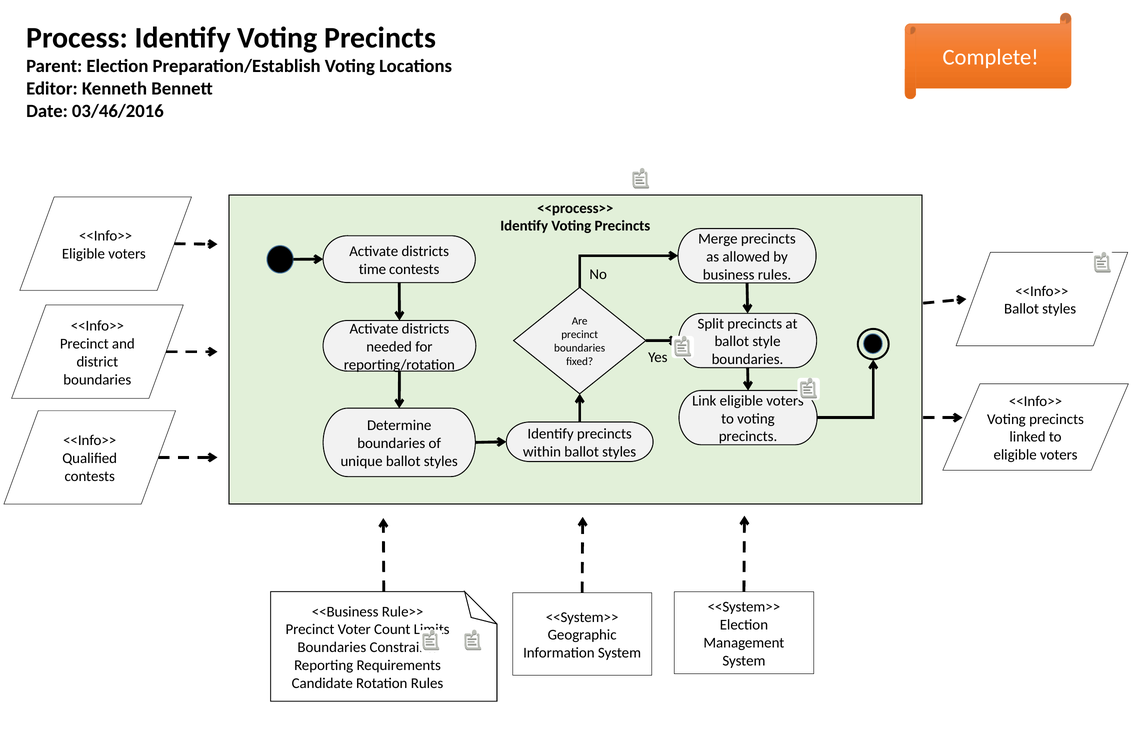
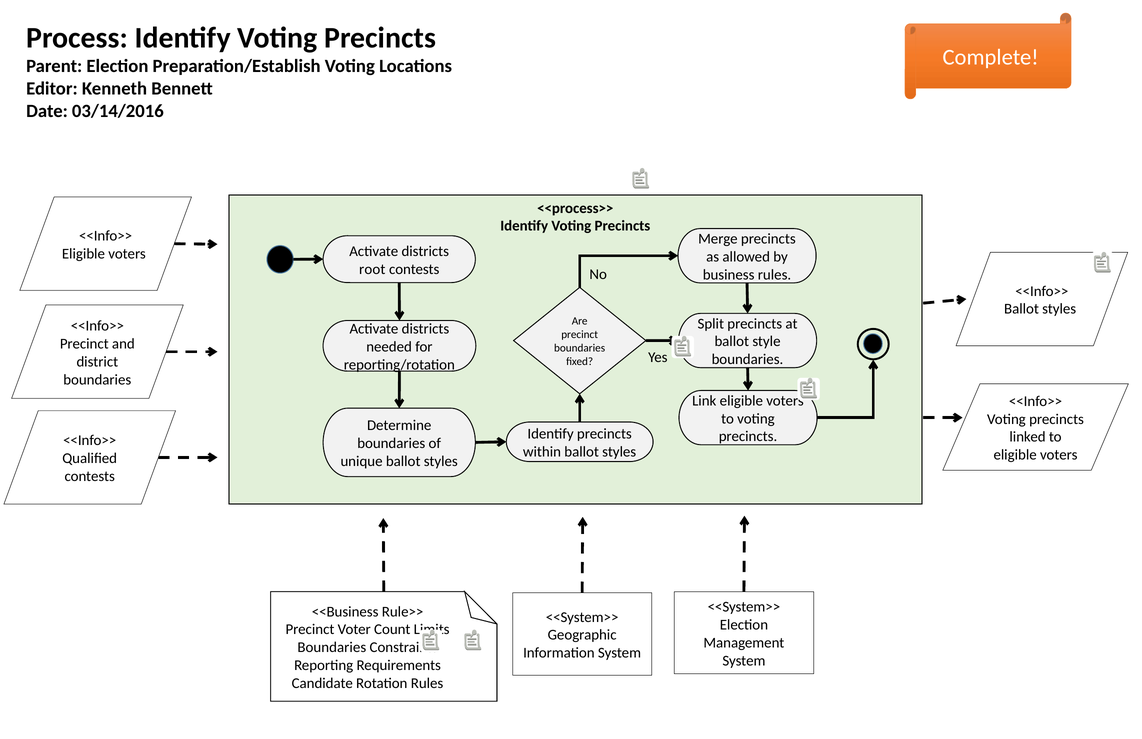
03/46/2016: 03/46/2016 -> 03/14/2016 (118, 111)
time: time -> root (372, 269)
